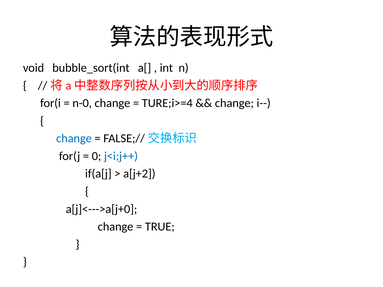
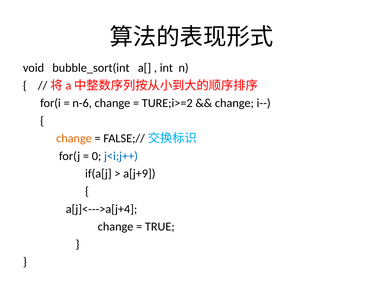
n-0: n-0 -> n-6 (82, 103)
TURE;i>=4: TURE;i>=4 -> TURE;i>=2 (167, 103)
change colour: blue -> orange (74, 139)
a[j+2: a[j+2 -> a[j+9 (139, 174)
a[j]<--->a[j+0: a[j]<--->a[j+0 -> a[j]<--->a[j+4 (101, 209)
